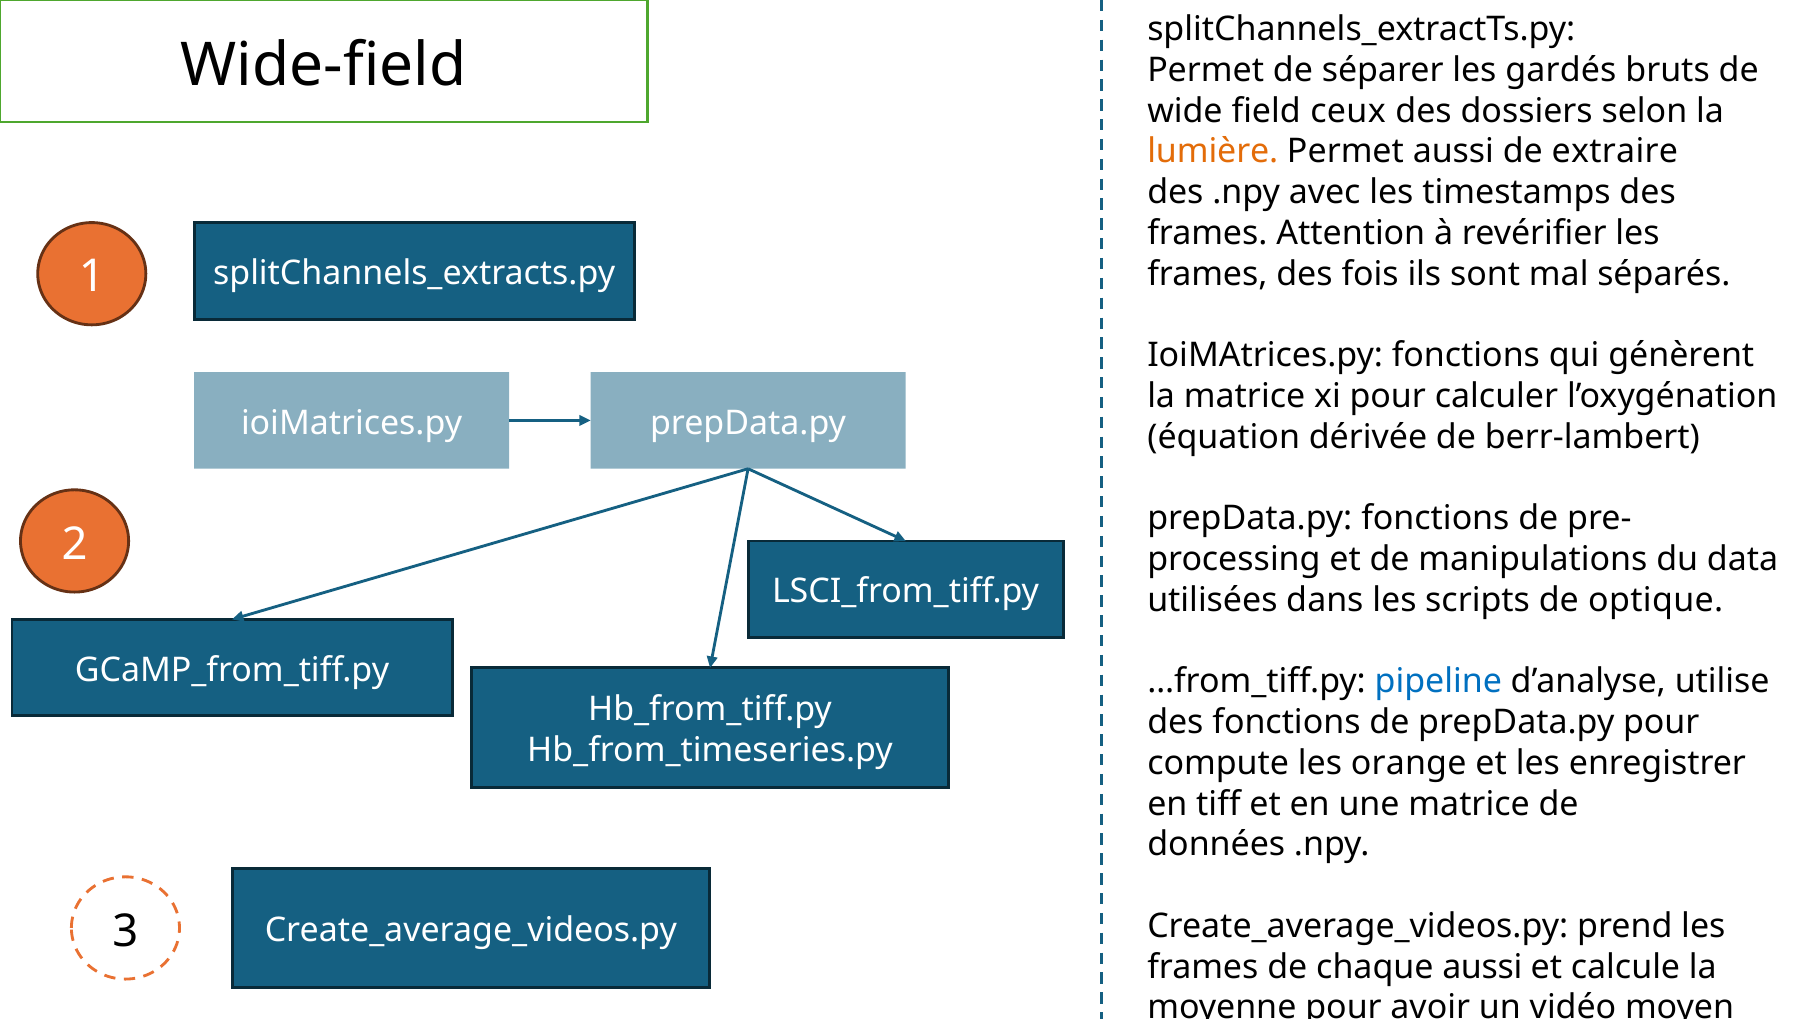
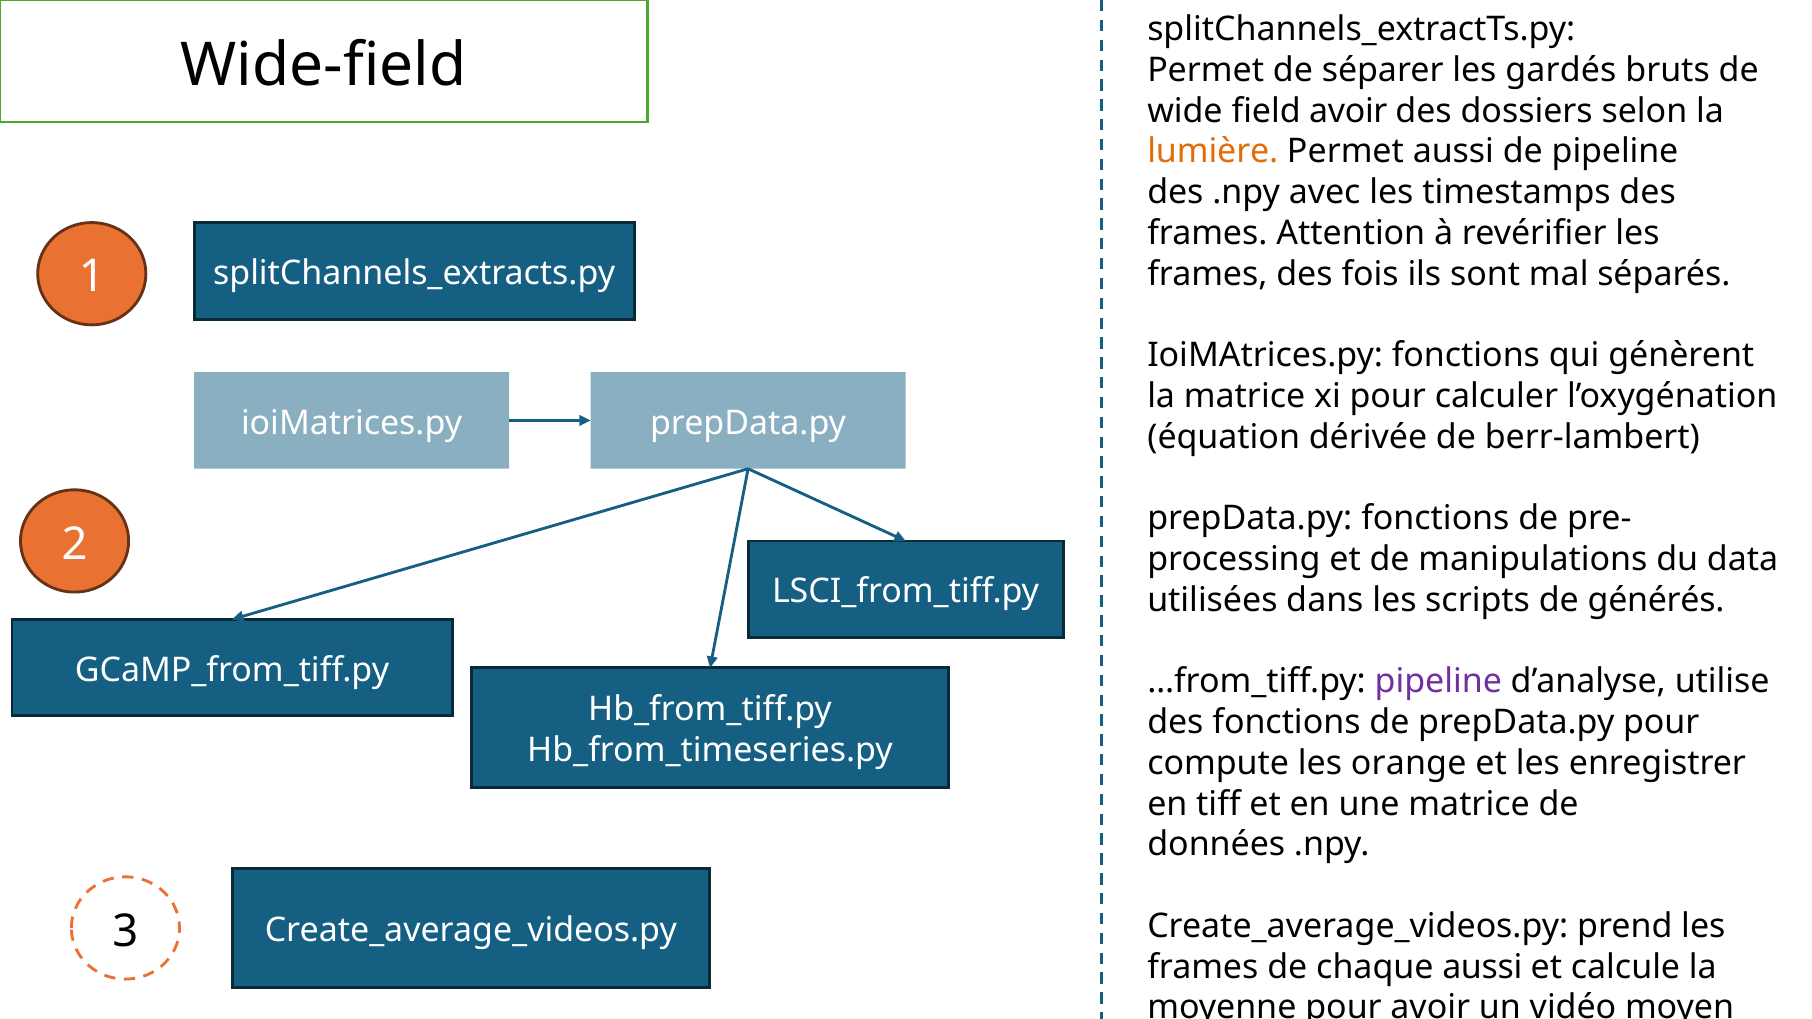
field ceux: ceux -> avoir (1348, 111)
de extraire: extraire -> pipeline (1615, 152)
optique: optique -> générés (1656, 600)
pipeline colour: blue -> purple (1438, 682)
